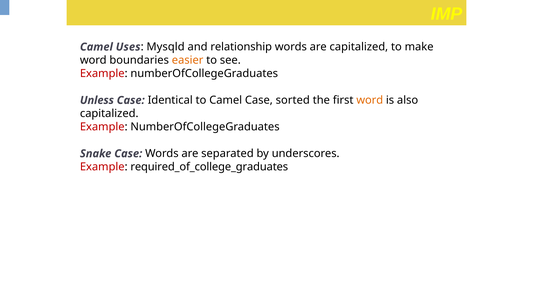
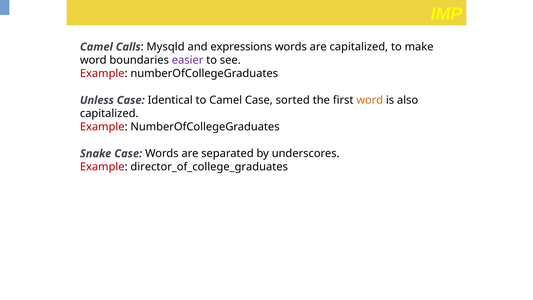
Uses: Uses -> Calls (128, 47)
relationship: relationship -> expressions (241, 47)
easier colour: orange -> purple (188, 60)
required_of_college_graduates: required_of_college_graduates -> director_of_college_graduates (209, 167)
